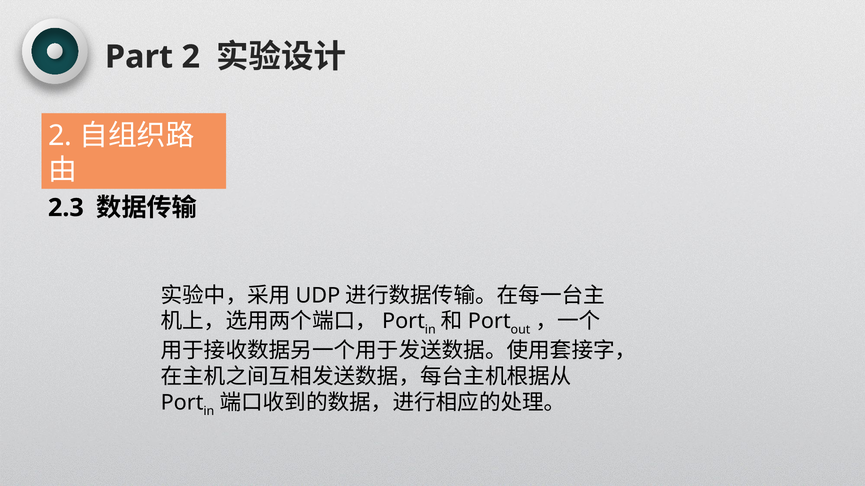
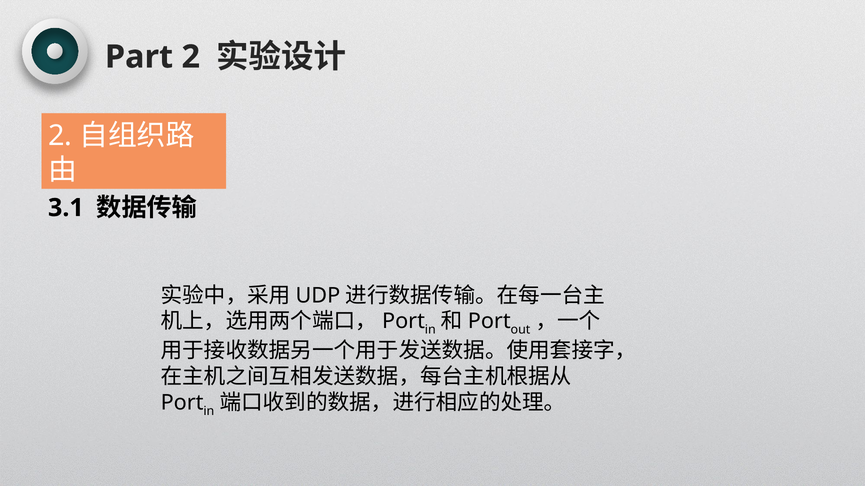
2.3: 2.3 -> 3.1 (66, 208)
